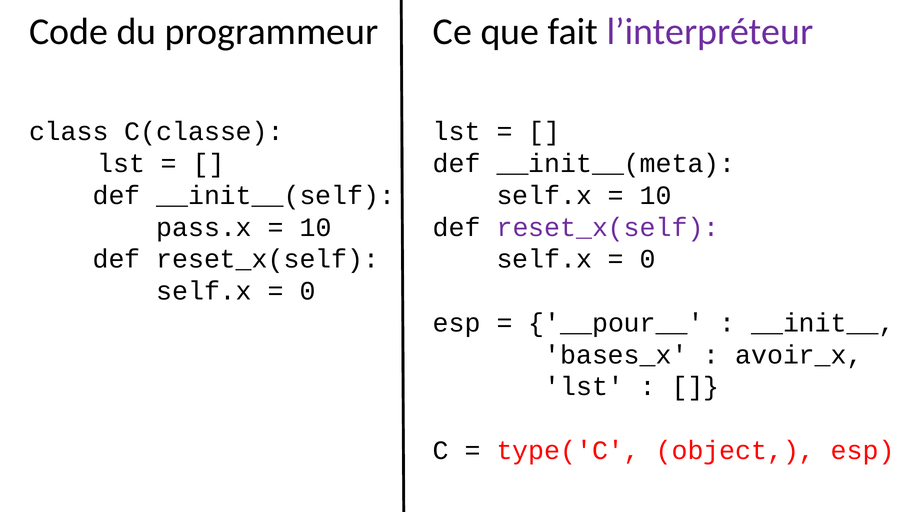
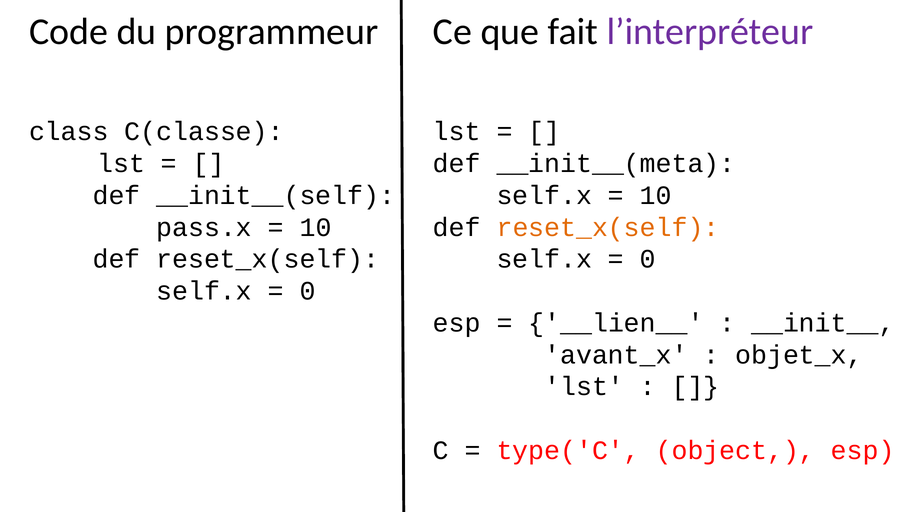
reset_x(self colour: purple -> orange (608, 227)
__pour__: __pour__ -> __lien__ (616, 323)
bases_x: bases_x -> avant_x (616, 355)
avoir_x: avoir_x -> objet_x (799, 355)
